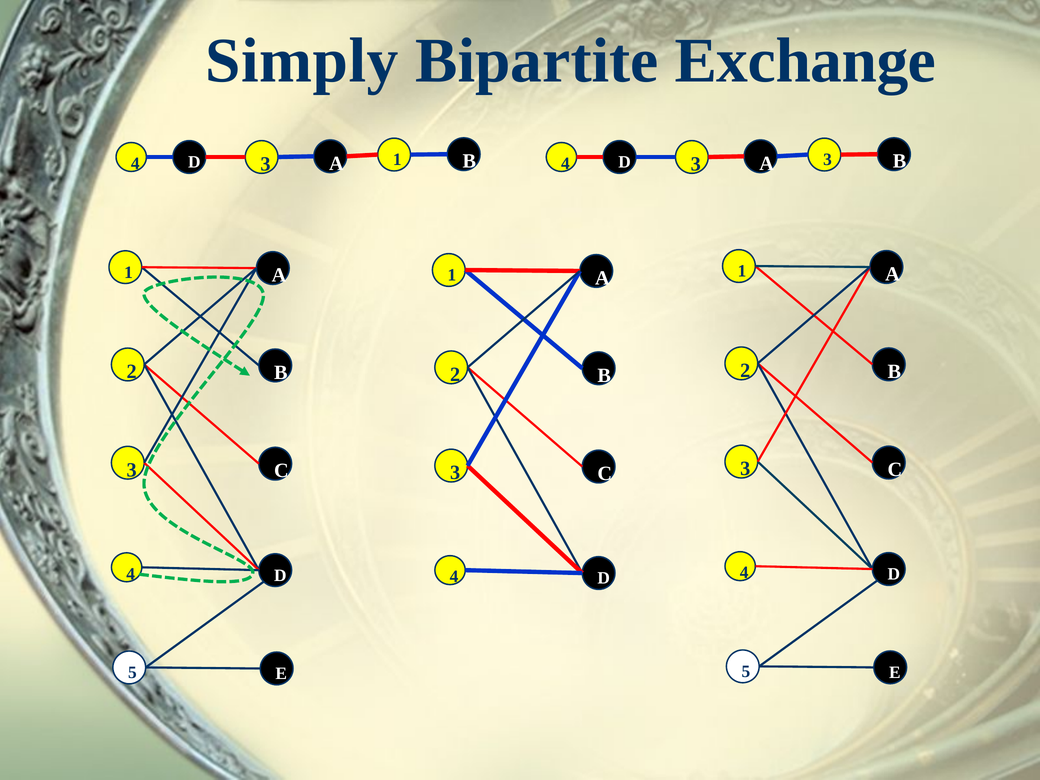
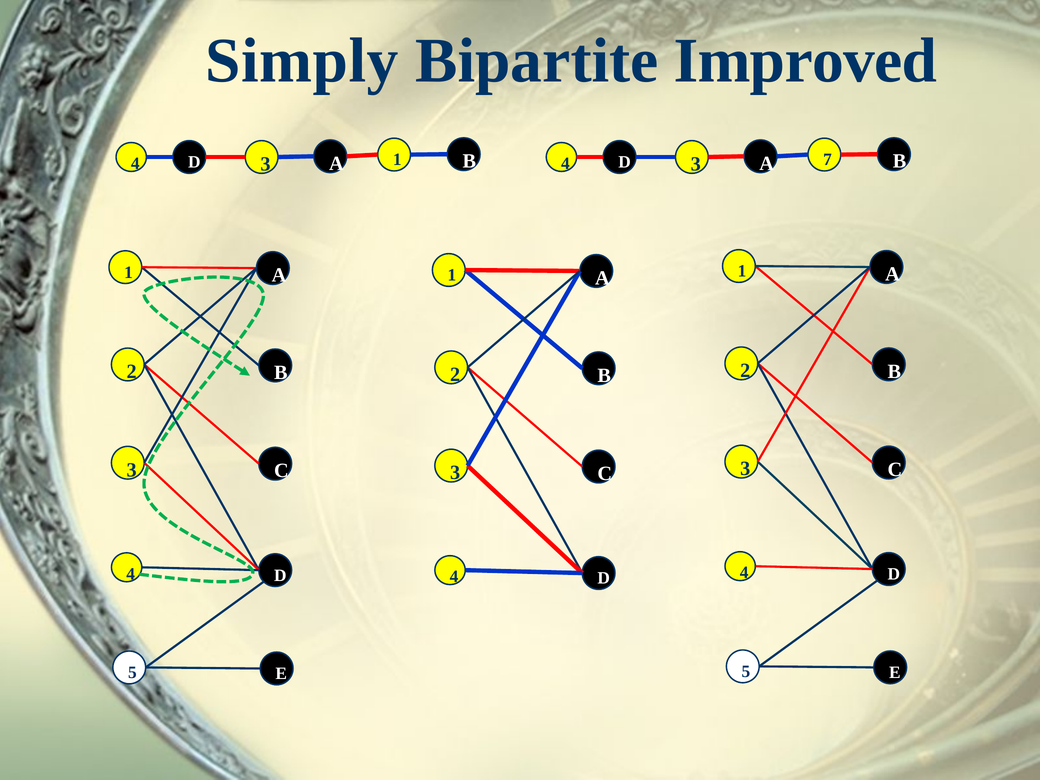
Exchange: Exchange -> Improved (805, 61)
D 3: 3 -> 7 (828, 160)
